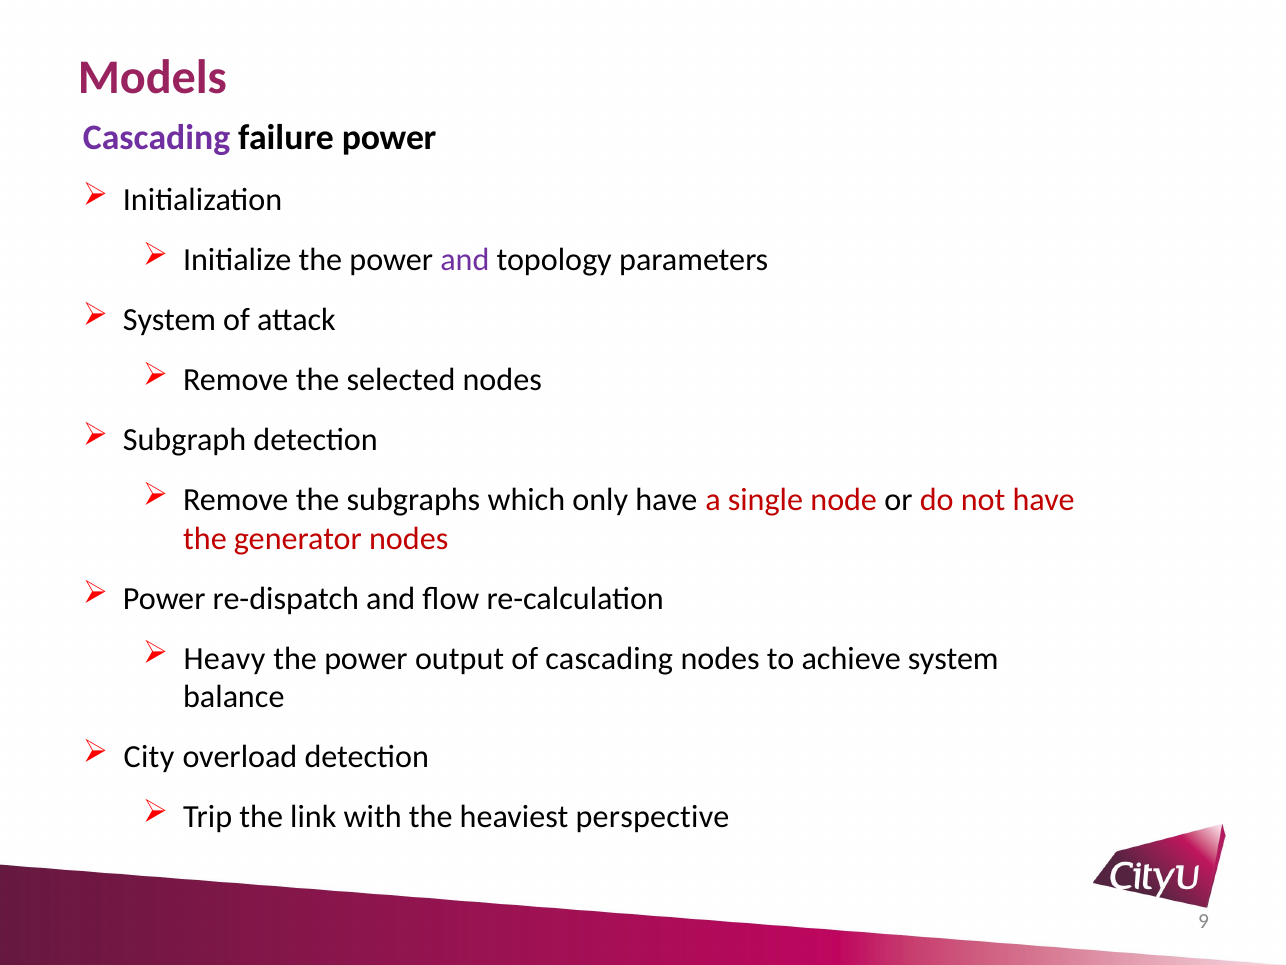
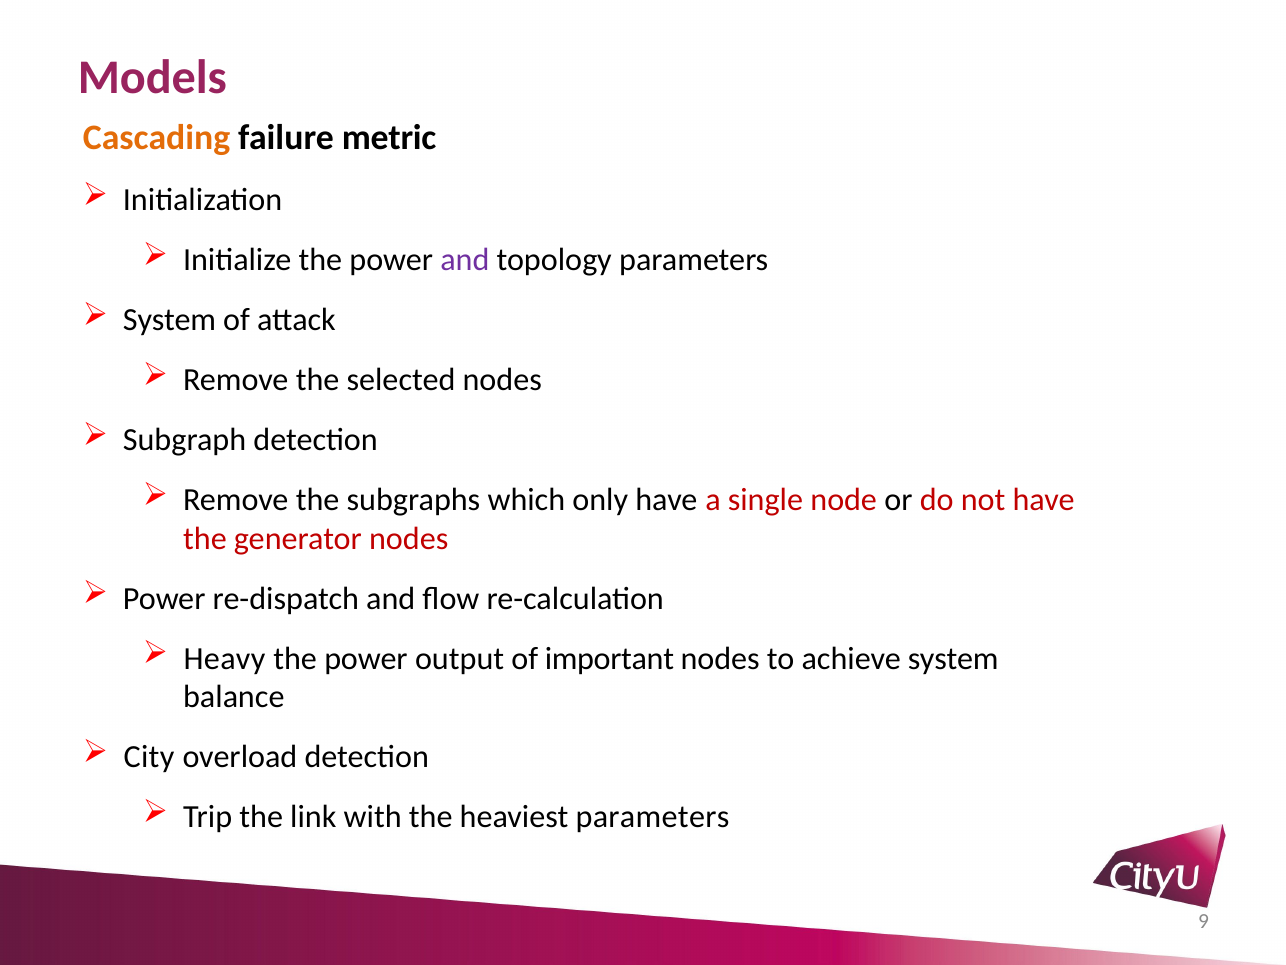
Cascading colour: purple -> orange (157, 138)
failure power: power -> metric (389, 138)
of cascading: cascading -> important (609, 658)
heaviest perspective: perspective -> parameters (652, 817)
